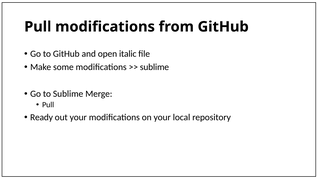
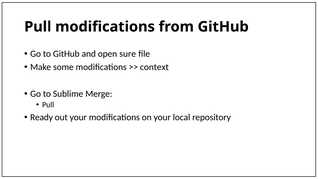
italic: italic -> sure (128, 54)
sublime: sublime -> context (154, 67)
